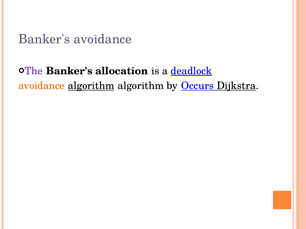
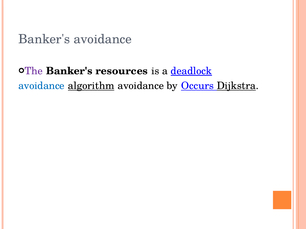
allocation: allocation -> resources (122, 71)
avoidance colour: orange -> blue (41, 86)
algorithm algorithm: algorithm -> avoidance (141, 86)
